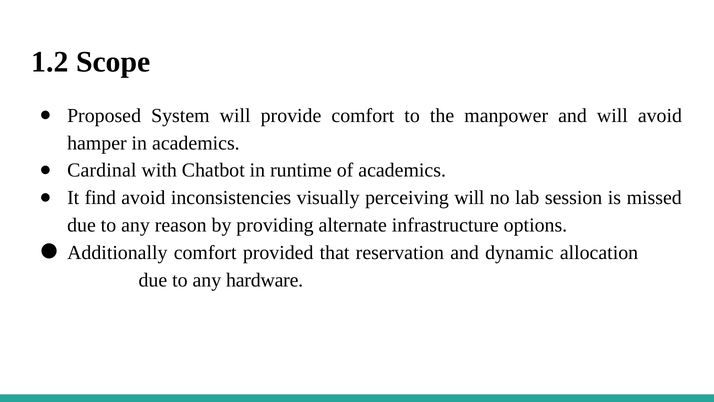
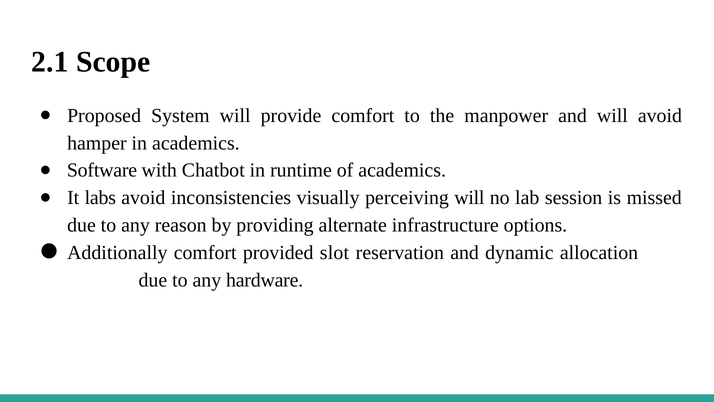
1.2: 1.2 -> 2.1 (50, 62)
Cardinal: Cardinal -> Software (102, 170)
find: find -> labs (100, 198)
that: that -> slot (334, 252)
